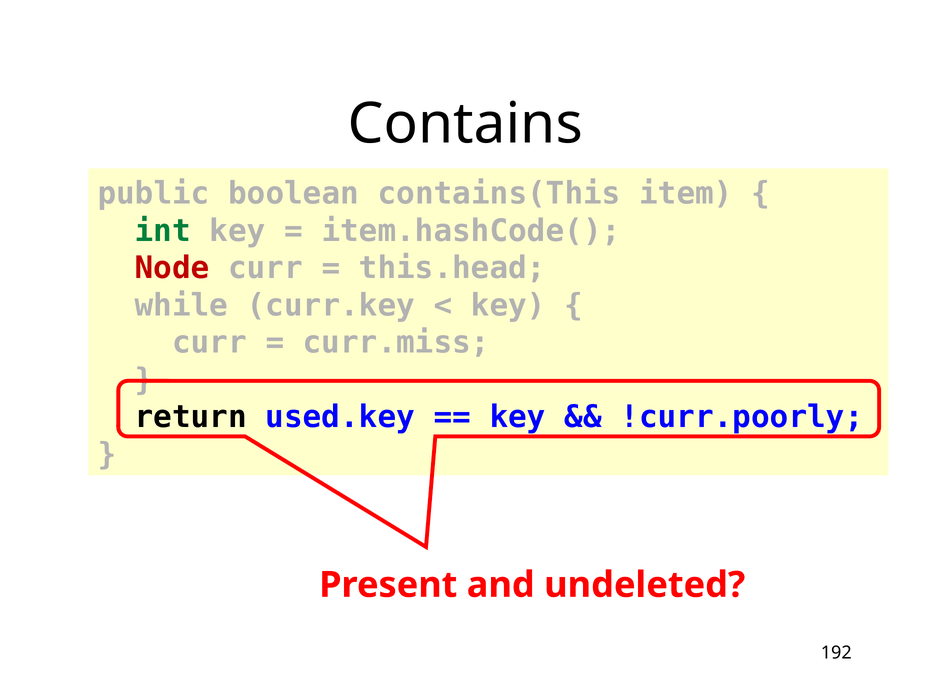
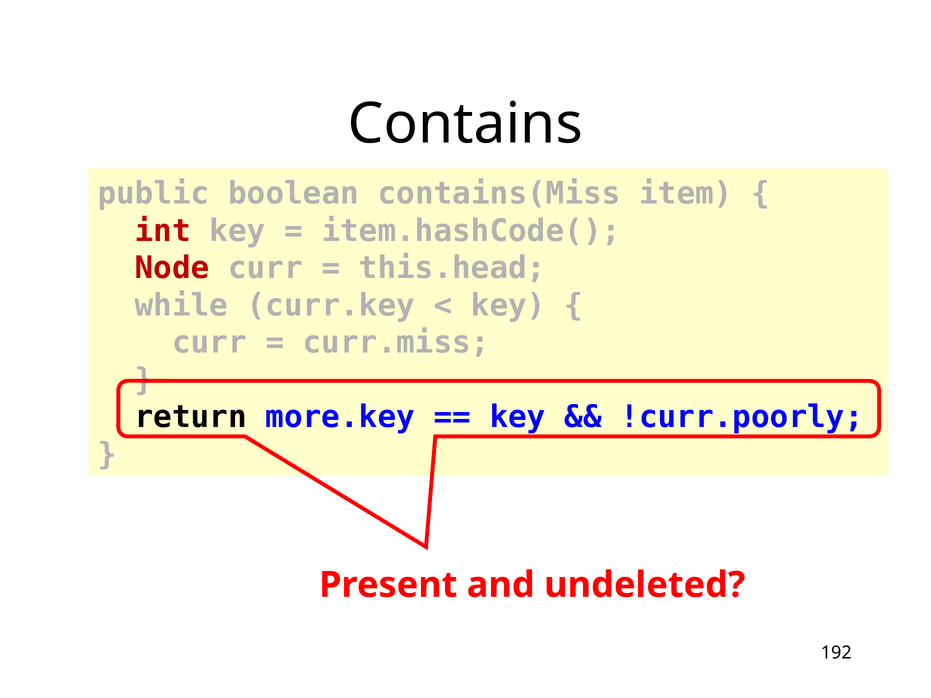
contains(This: contains(This -> contains(Miss (499, 194)
int colour: green -> red (163, 231)
used.key: used.key -> more.key (340, 417)
